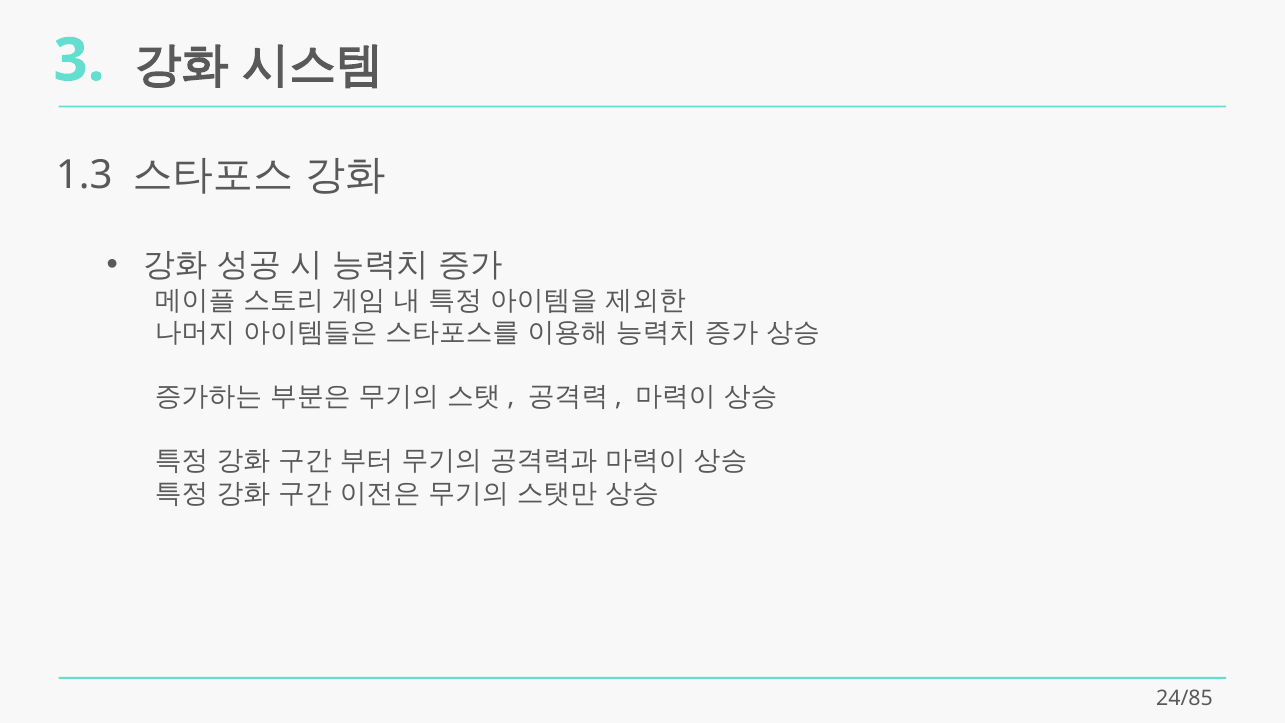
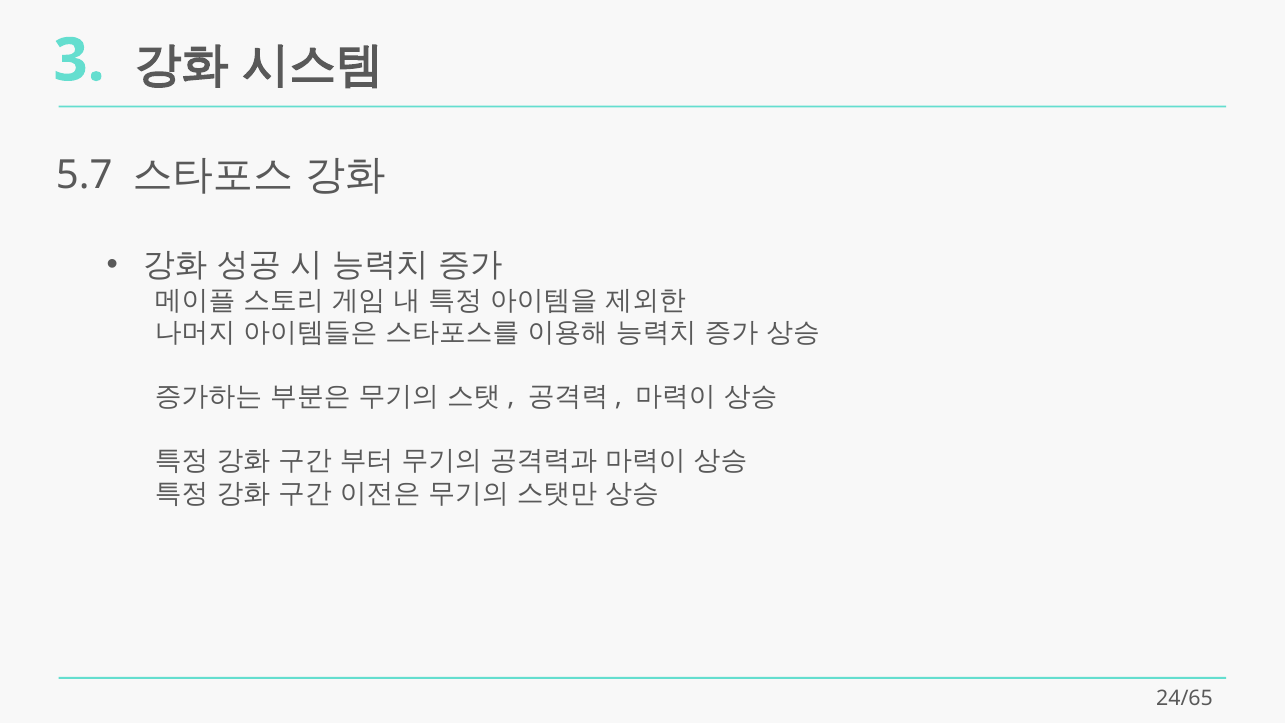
1.3: 1.3 -> 5.7 (84, 176)
24/85: 24/85 -> 24/65 (1185, 698)
